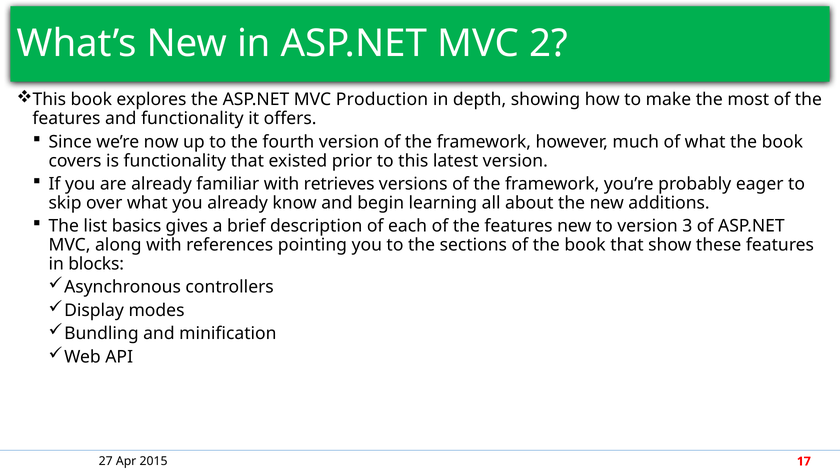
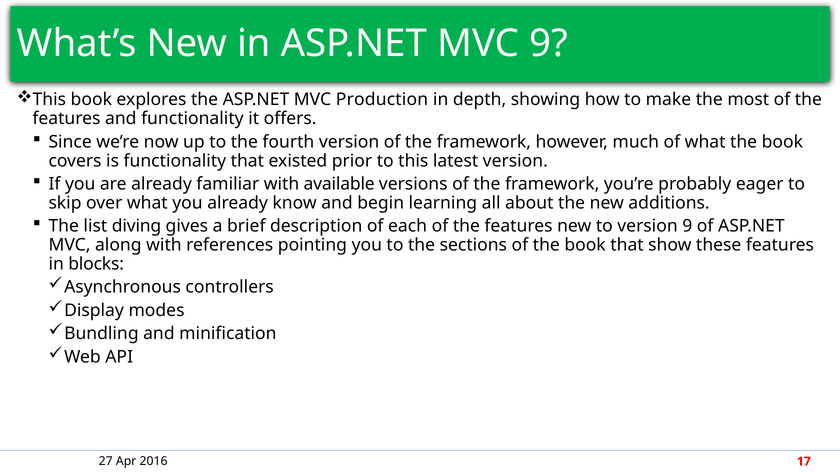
MVC 2: 2 -> 9 (549, 44)
retrieves: retrieves -> available (339, 184)
basics: basics -> diving (137, 226)
version 3: 3 -> 9 (687, 226)
2015: 2015 -> 2016 (154, 462)
